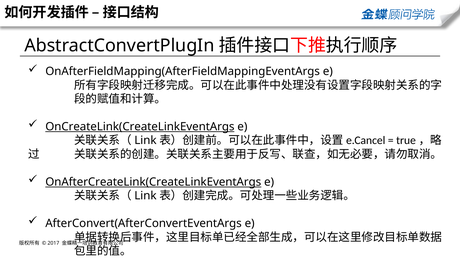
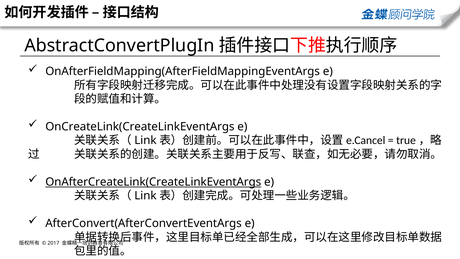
OnCreateLink(CreateLinkEventArgs underline: present -> none (140, 127)
